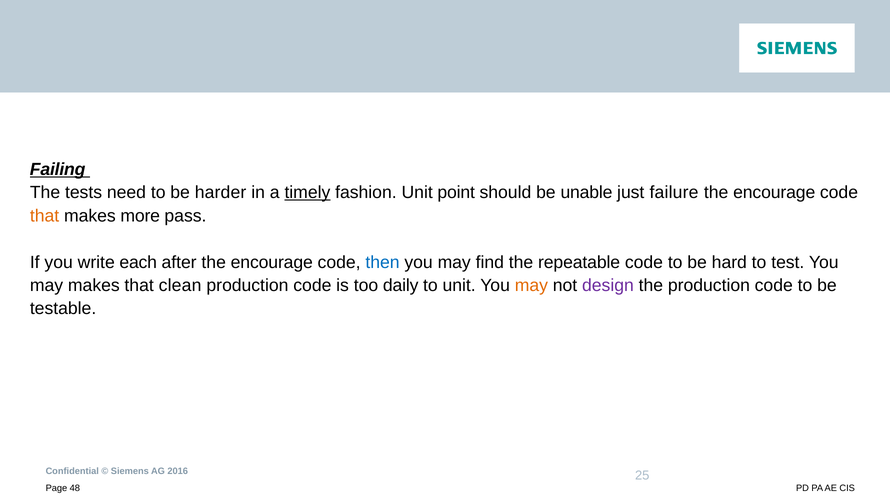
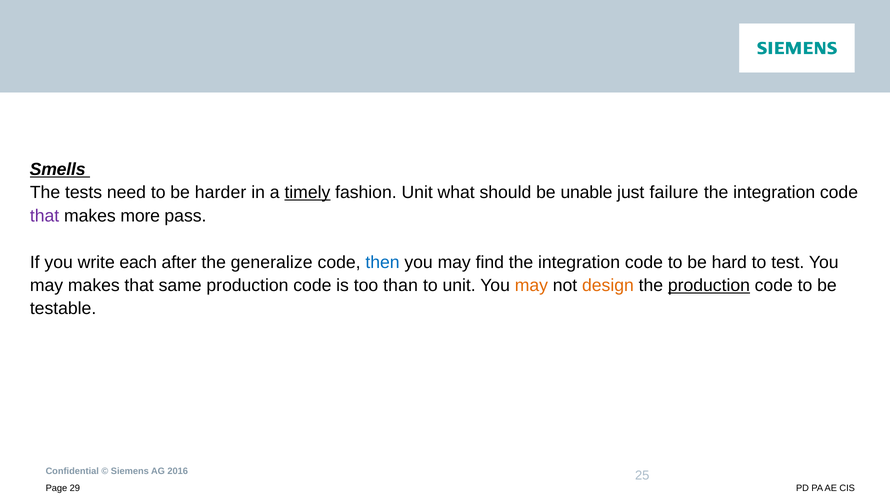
Failing: Failing -> Smells (58, 170)
point: point -> what (456, 193)
encourage: encourage -> integration (774, 193)
that colour: orange -> purple (45, 216)
after the encourage: encourage -> generalize (272, 262)
find the repeatable: repeatable -> integration (579, 262)
clean: clean -> same (180, 286)
daily: daily -> than (401, 286)
design colour: purple -> orange (608, 286)
production underline: none -> present (709, 286)
48: 48 -> 29 (75, 489)
